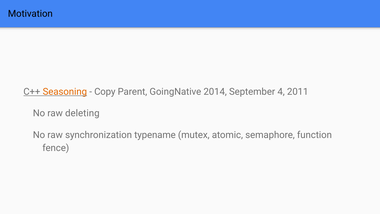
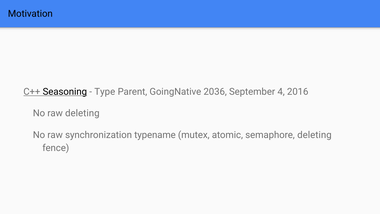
Seasoning colour: orange -> black (65, 92)
Copy: Copy -> Type (105, 92)
2014: 2014 -> 2036 (215, 92)
2011: 2011 -> 2016 (298, 92)
semaphore function: function -> deleting (314, 135)
